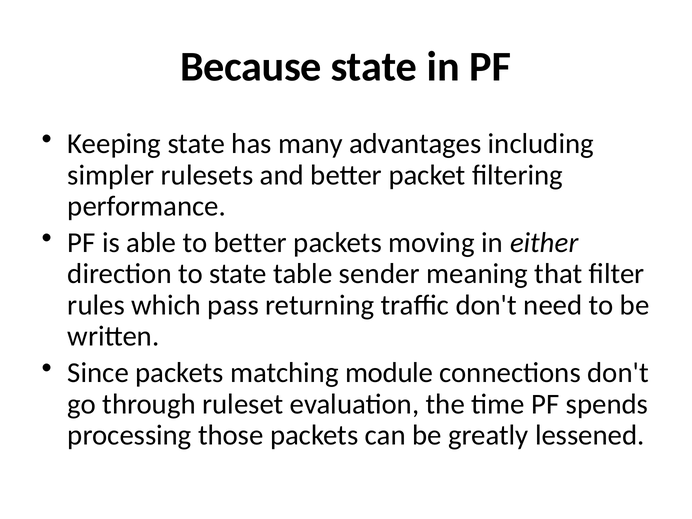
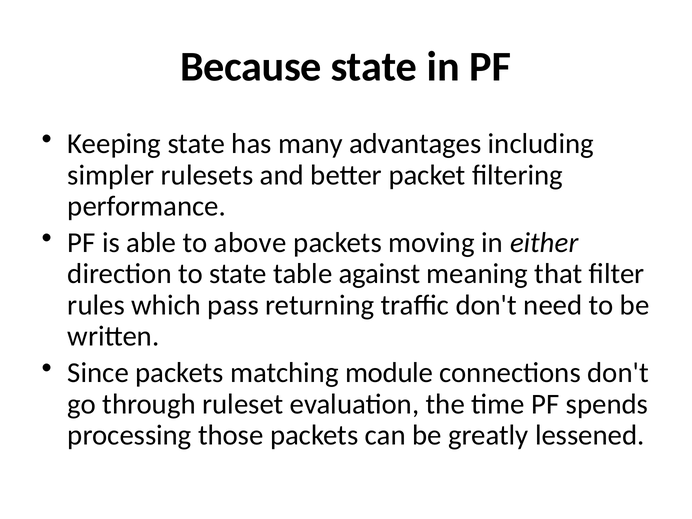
to better: better -> above (250, 243)
sender: sender -> against (380, 274)
